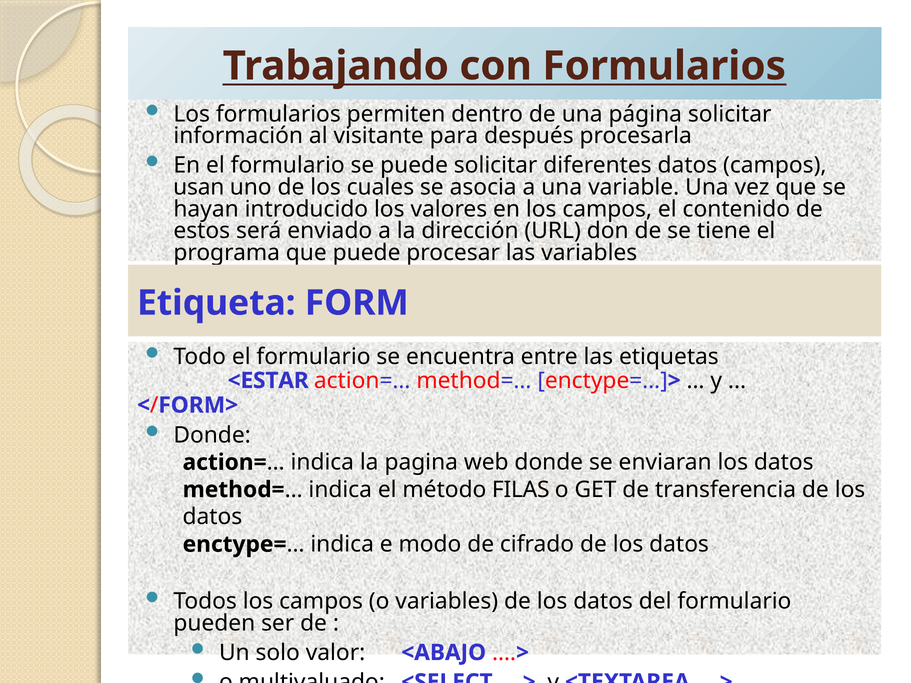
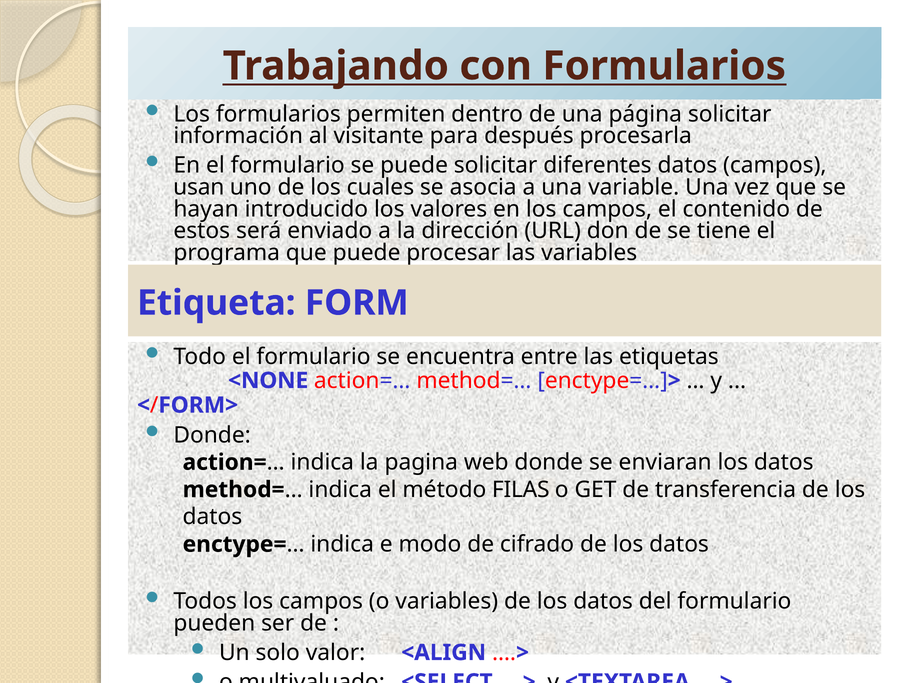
<ESTAR: <ESTAR -> <NONE (268, 381)
<ABAJO: <ABAJO -> <ALIGN (444, 653)
